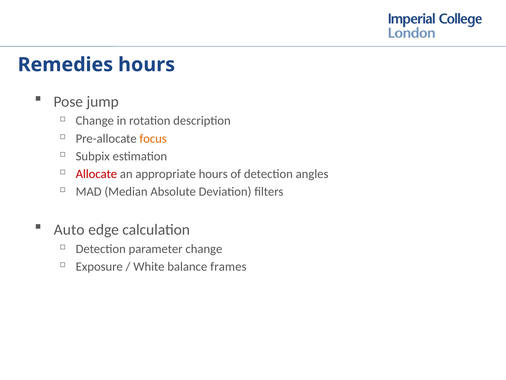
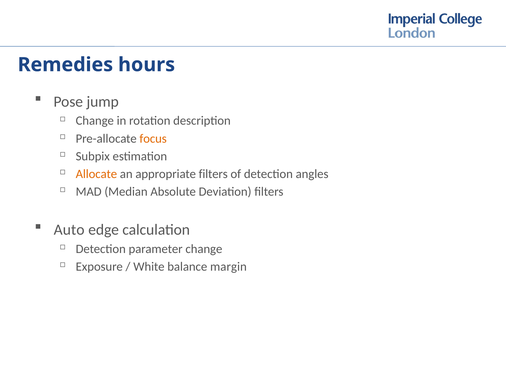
Allocate colour: red -> orange (96, 174)
appropriate hours: hours -> filters (213, 174)
frames: frames -> margin (228, 266)
